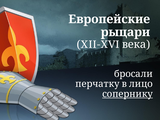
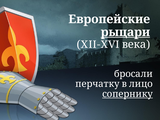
рыцари underline: none -> present (125, 32)
